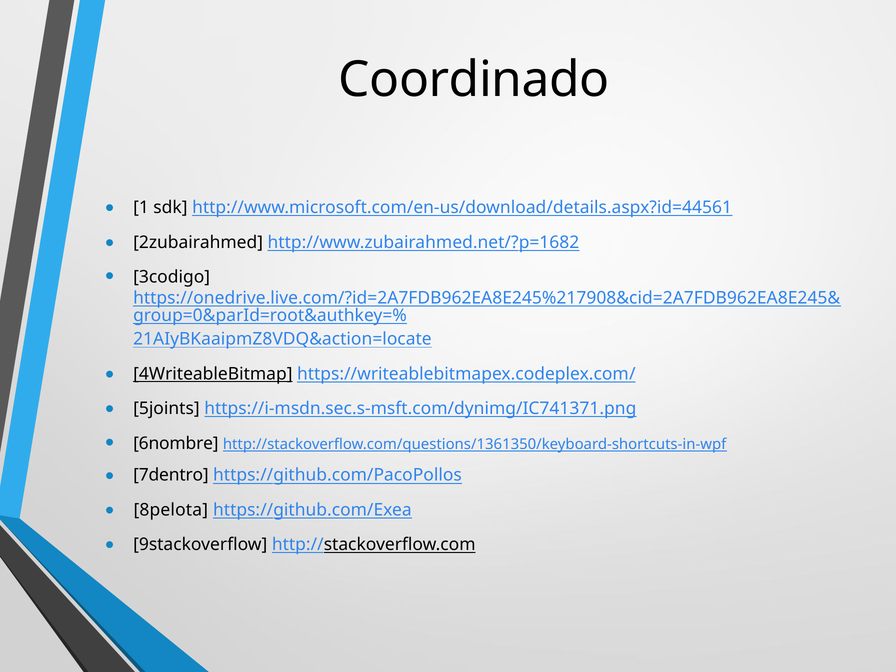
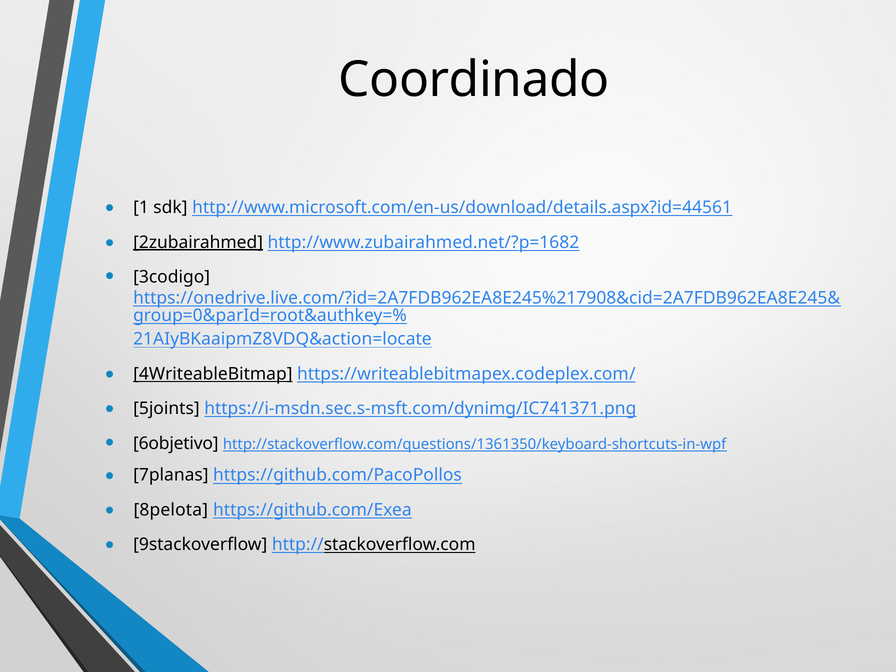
2zubairahmed underline: none -> present (198, 242)
6nombre: 6nombre -> 6objetivo (176, 443)
7dentro: 7dentro -> 7planas (171, 475)
